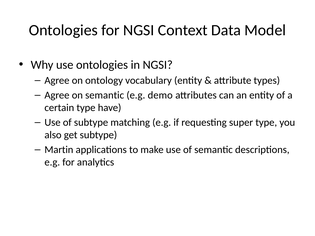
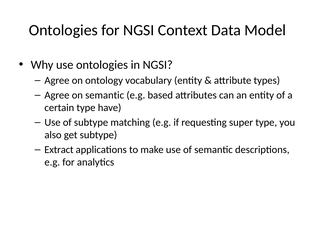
demo: demo -> based (160, 95)
Martin: Martin -> Extract (59, 150)
